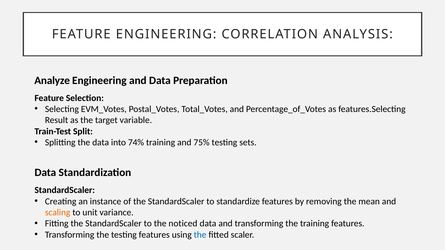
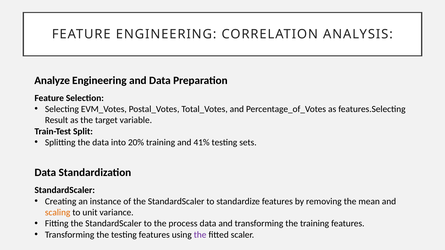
74%: 74% -> 20% (136, 143)
75%: 75% -> 41% (202, 143)
noticed: noticed -> process (183, 224)
the colour: blue -> purple (200, 235)
